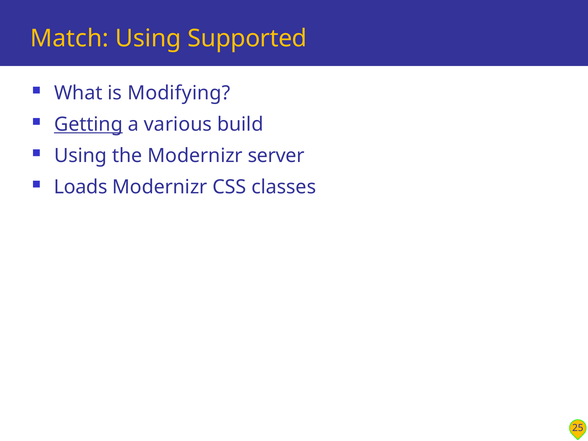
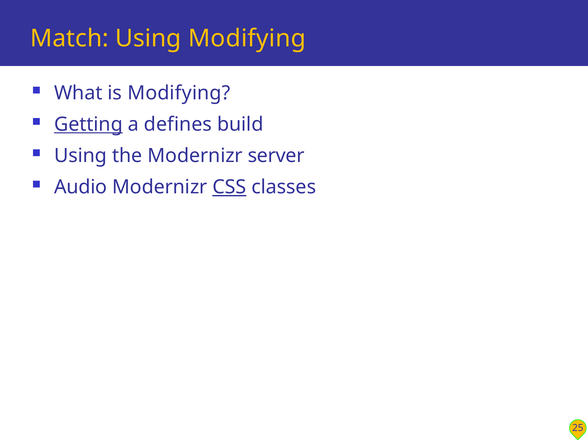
Using Supported: Supported -> Modifying (247, 38)
various: various -> defines (178, 124)
Loads: Loads -> Audio (81, 187)
CSS underline: none -> present (229, 187)
